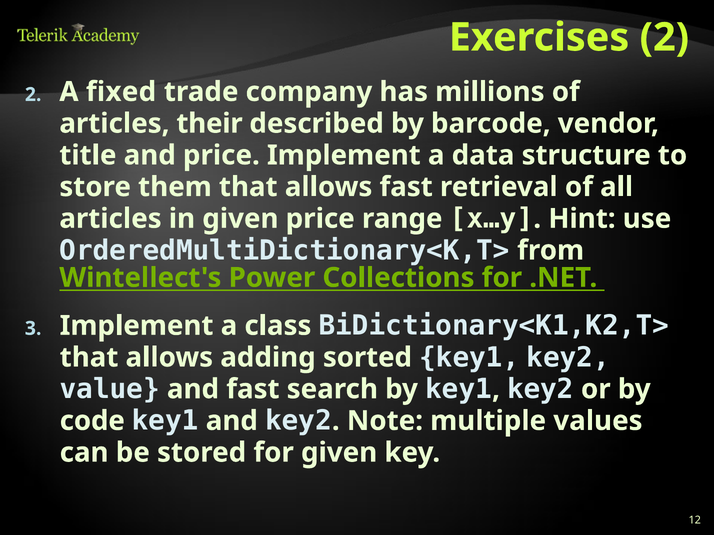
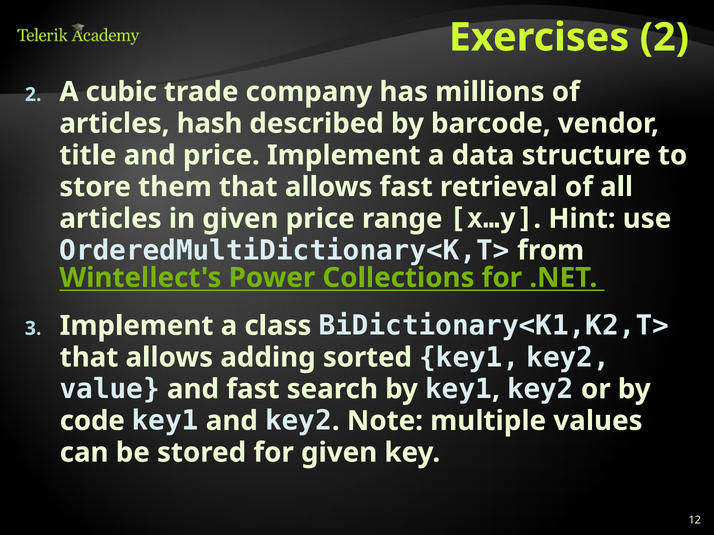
fixed: fixed -> cubic (121, 92)
their: their -> hash (210, 124)
